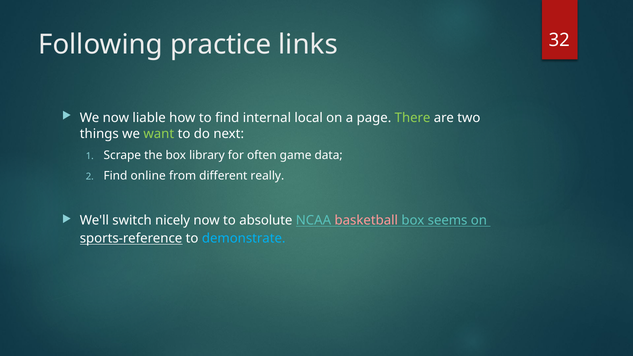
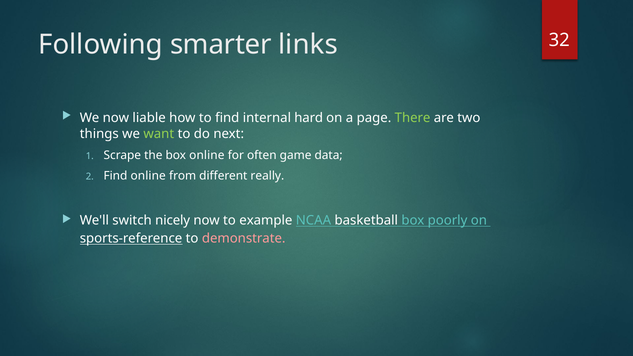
practice: practice -> smarter (221, 44)
local: local -> hard (309, 118)
box library: library -> online (207, 155)
absolute: absolute -> example (266, 220)
basketball colour: pink -> white (366, 220)
seems: seems -> poorly (448, 220)
demonstrate colour: light blue -> pink (244, 238)
